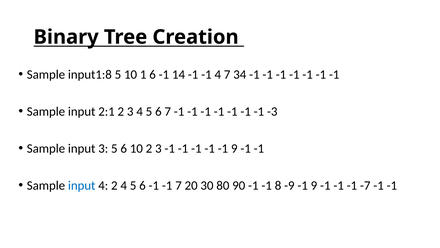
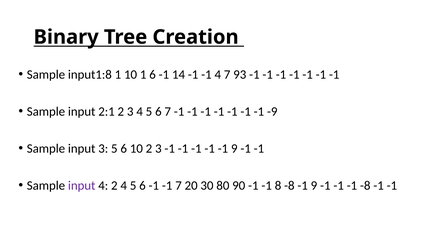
input1:8 5: 5 -> 1 (118, 74)
34: 34 -> 93 (240, 74)
-3: -3 -> -9 (272, 111)
input colour: blue -> purple (82, 185)
8 -9: -9 -> -8 (289, 185)
-1 -7: -7 -> -8 (365, 185)
